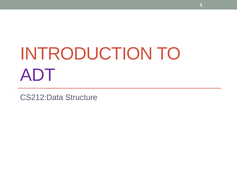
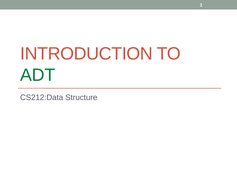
ADT colour: purple -> green (38, 75)
